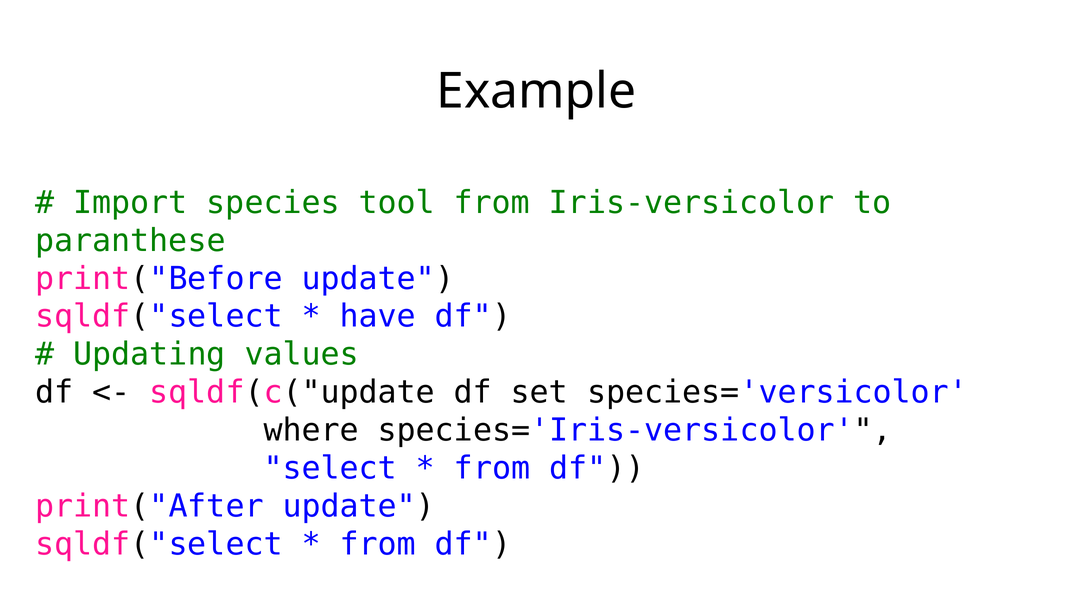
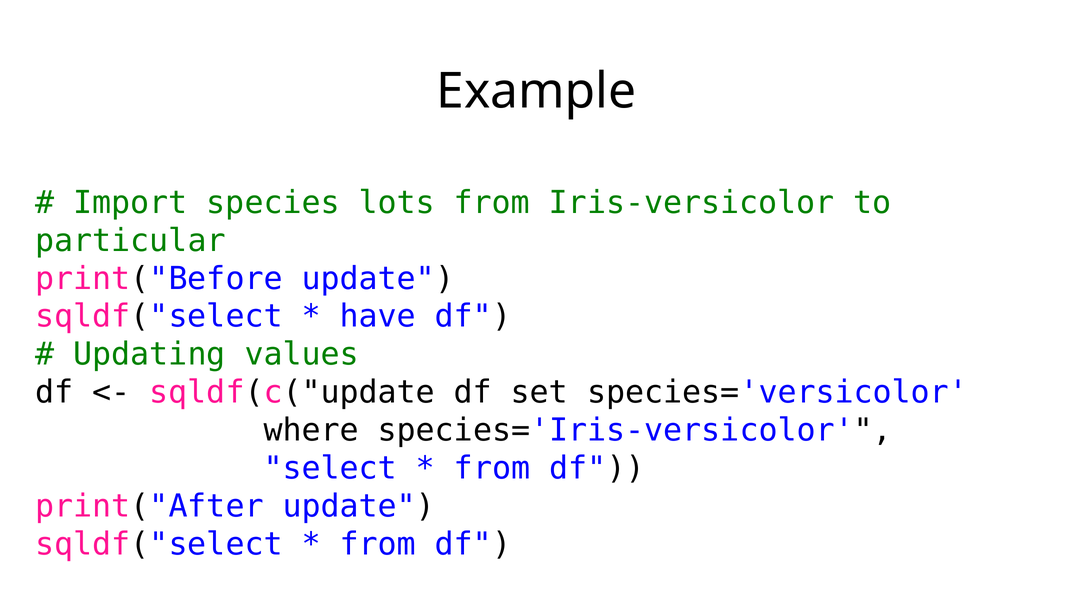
tool: tool -> lots (397, 203)
paranthese: paranthese -> particular (130, 241)
